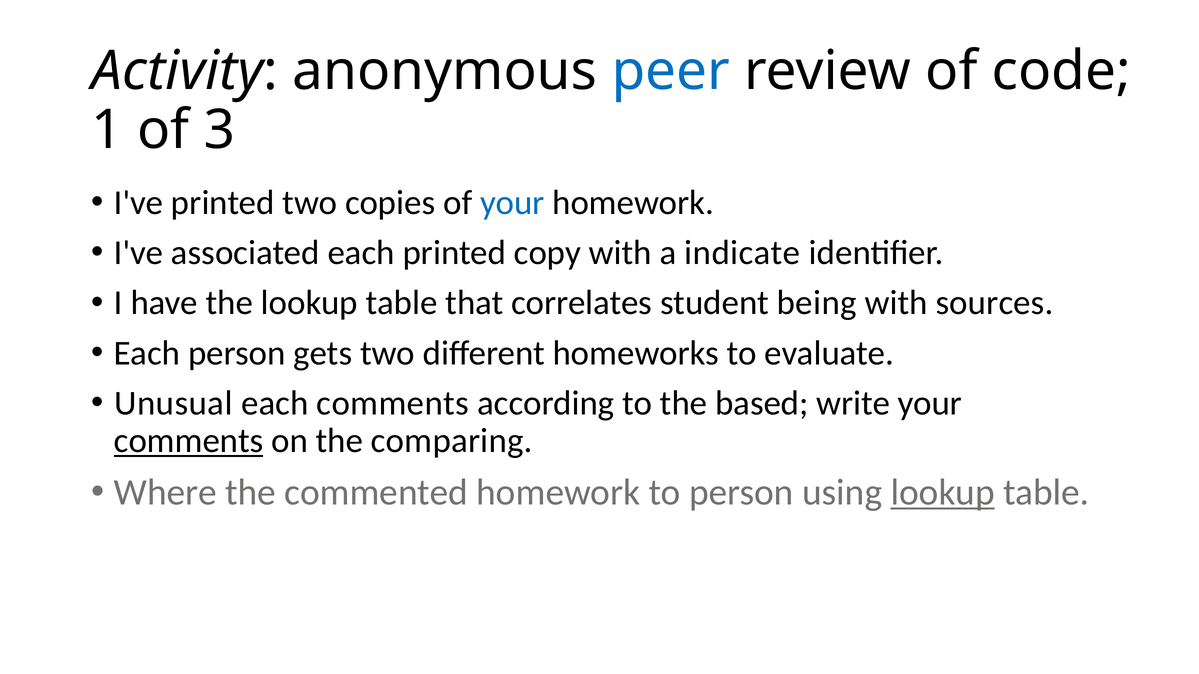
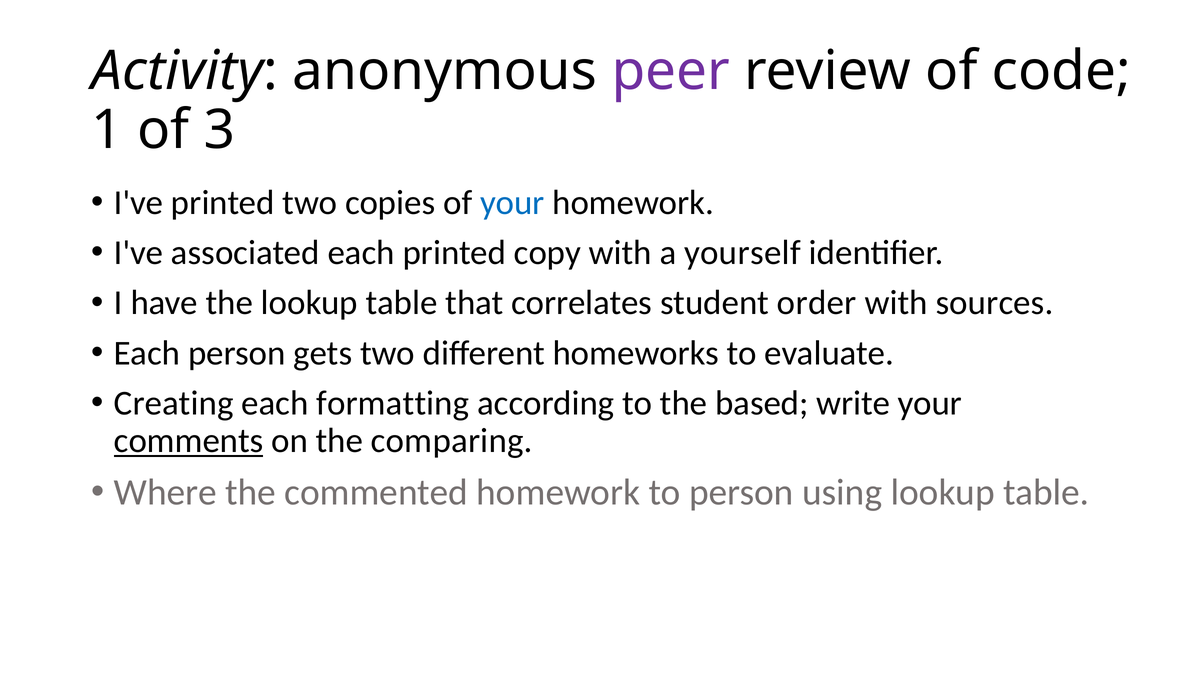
peer colour: blue -> purple (671, 71)
indicate: indicate -> yourself (742, 253)
being: being -> order (817, 303)
Unusual: Unusual -> Creating (174, 403)
each comments: comments -> formatting (393, 403)
lookup underline: present -> none (943, 493)
